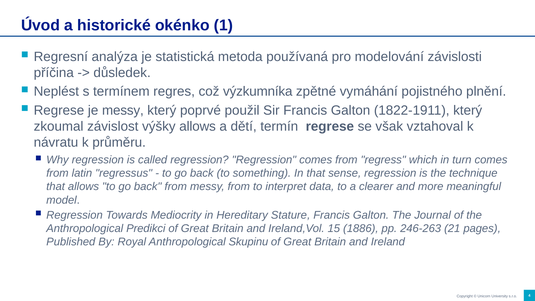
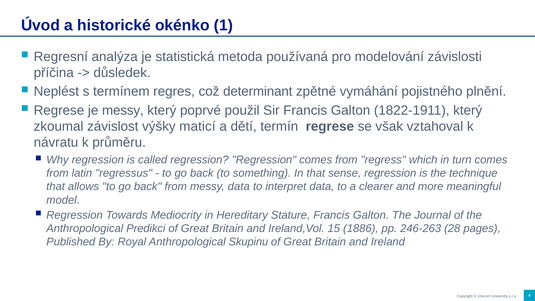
výzkumníka: výzkumníka -> determinant (258, 92)
výšky allows: allows -> maticí (197, 126)
messy from: from -> data (239, 187)
21: 21 -> 28 (452, 228)
